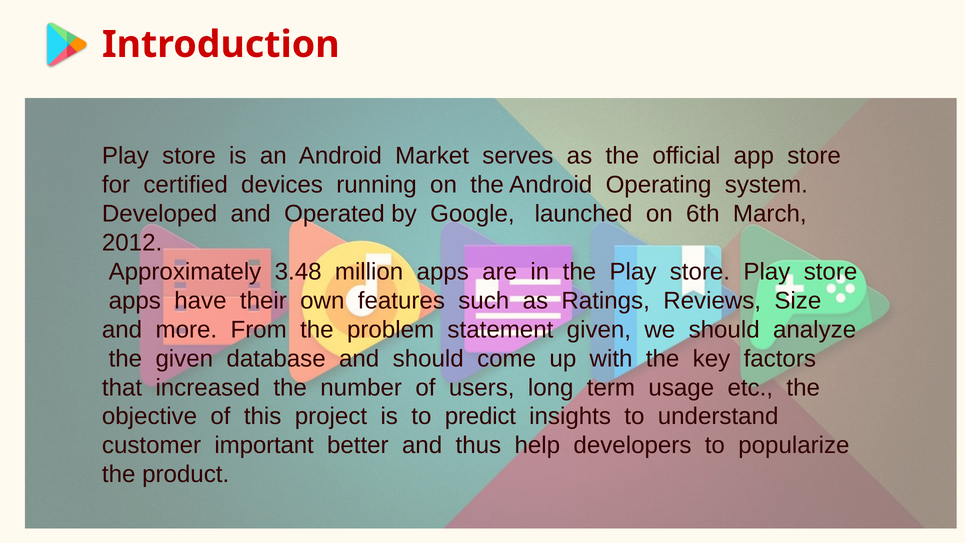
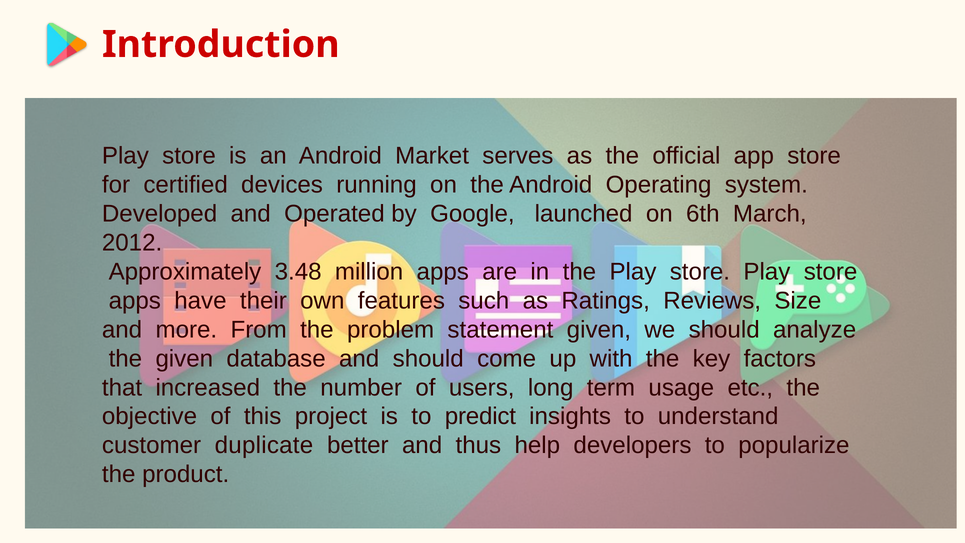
important: important -> duplicate (264, 445)
